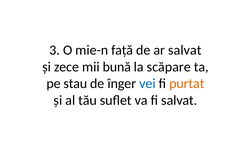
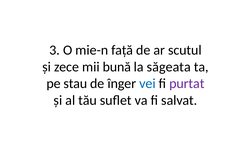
ar salvat: salvat -> scutul (185, 50)
scăpare: scăpare -> săgeata (169, 67)
purtat colour: orange -> purple (187, 84)
